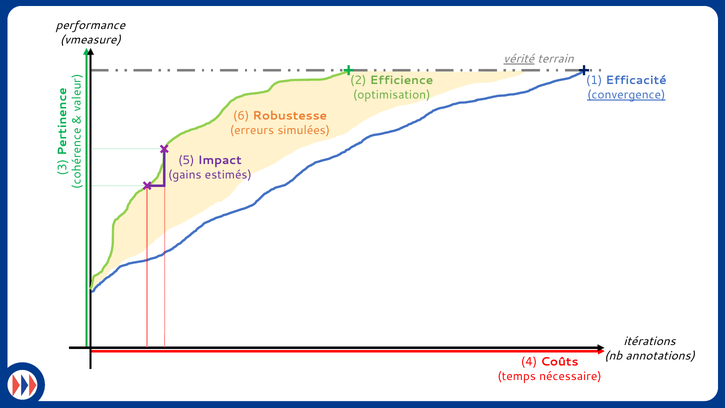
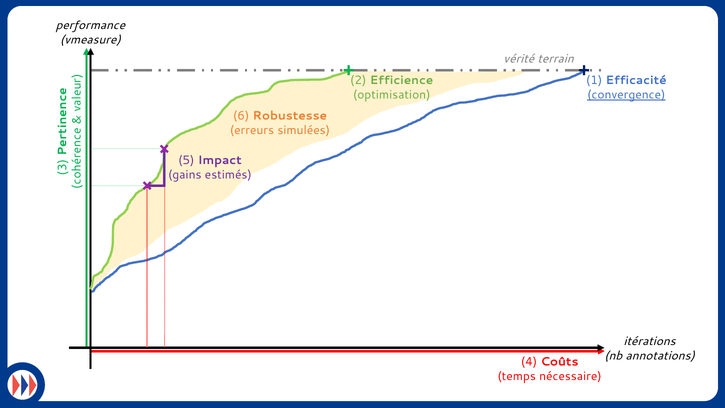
vérité underline: present -> none (519, 59)
